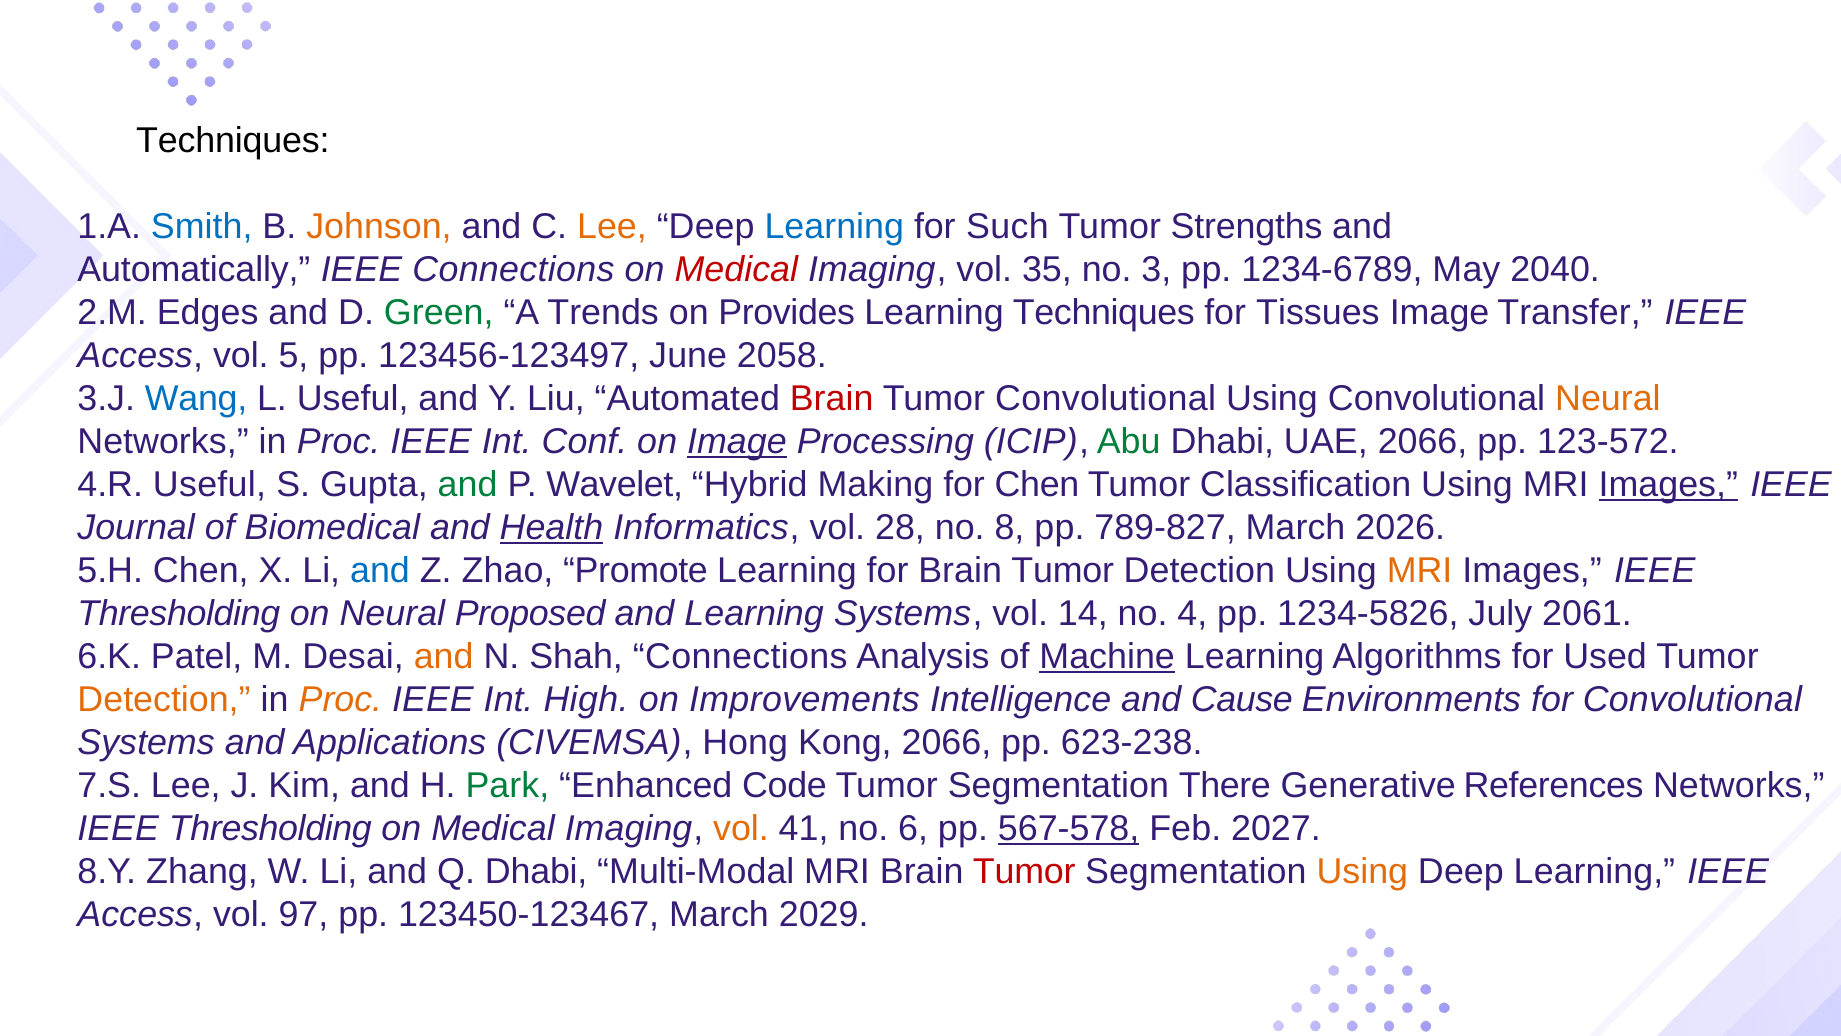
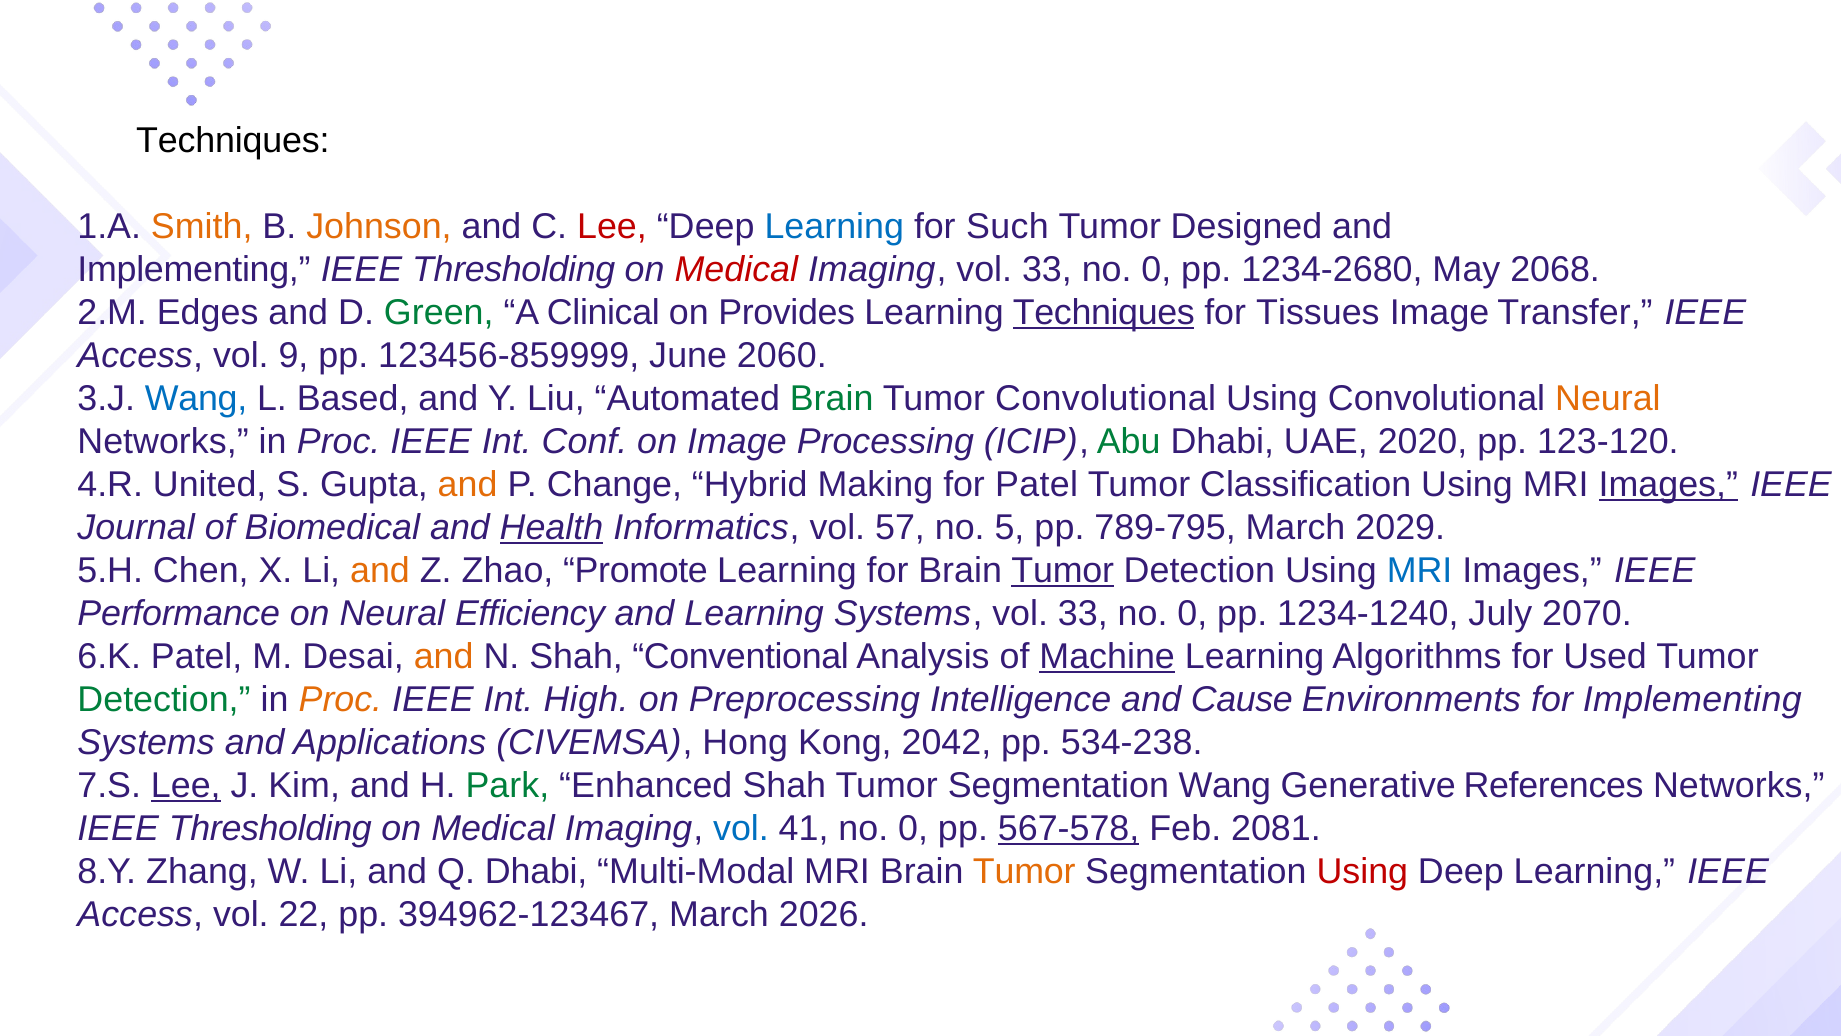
Smith colour: blue -> orange (202, 227)
Lee colour: orange -> red (612, 227)
Strengths: Strengths -> Designed (1247, 227)
Automatically: Automatically -> Implementing (194, 270)
Connections: Connections -> Thresholding (514, 270)
Imaging vol 35: 35 -> 33 (1047, 270)
3: 3 -> 0 (1156, 270)
1234-6789: 1234-6789 -> 1234-2680 (1332, 270)
2040: 2040 -> 2068 (1555, 270)
Trends: Trends -> Clinical (603, 313)
Techniques underline: none -> present (1104, 313)
5: 5 -> 9 (294, 356)
123456-123497: 123456-123497 -> 123456-859999 (509, 356)
2058: 2058 -> 2060 (782, 356)
L Useful: Useful -> Based (353, 399)
Brain colour: red -> green (832, 399)
Image underline: present -> none (737, 442)
UAE 2066: 2066 -> 2020 (1423, 442)
123-572: 123-572 -> 123-120 (1608, 442)
Useful: Useful -> United (210, 485)
and colour: green -> orange (468, 485)
Wavelet: Wavelet -> Change (614, 485)
for Chen: Chen -> Patel (1037, 485)
28: 28 -> 57 (900, 528)
8: 8 -> 5 (1009, 528)
789-827: 789-827 -> 789-795 (1165, 528)
2026: 2026 -> 2029 (1400, 528)
and colour: blue -> orange (380, 571)
Tumor underline: none -> present (1063, 571)
MRI colour: orange -> blue (1420, 571)
Thresholding: Thresholding -> Performance (179, 614)
Proposed: Proposed -> Efficiency (530, 614)
Systems vol 14: 14 -> 33 (1083, 614)
4: 4 -> 0 (1192, 614)
1234-5826: 1234-5826 -> 1234-1240 (1368, 614)
2061: 2061 -> 2070 (1587, 614)
Shah Connections: Connections -> Conventional (741, 657)
Detection colour: orange -> green (164, 700)
Improvements: Improvements -> Preprocessing (804, 700)
for Convolutional: Convolutional -> Implementing (1692, 700)
Kong 2066: 2066 -> 2042 (946, 743)
623-238: 623-238 -> 534-238 (1132, 743)
Lee underline: none -> present (186, 786)
Enhanced Code: Code -> Shah (784, 786)
Segmentation There: There -> Wang (1225, 786)
vol colour: orange -> blue (741, 829)
41 no 6: 6 -> 0 (913, 829)
2027: 2027 -> 2081 (1276, 829)
Tumor colour: red -> orange (1024, 872)
Using colour: orange -> red (1362, 872)
97: 97 -> 22 (303, 914)
123450-123467: 123450-123467 -> 394962-123467 (529, 914)
2029: 2029 -> 2026 (824, 914)
